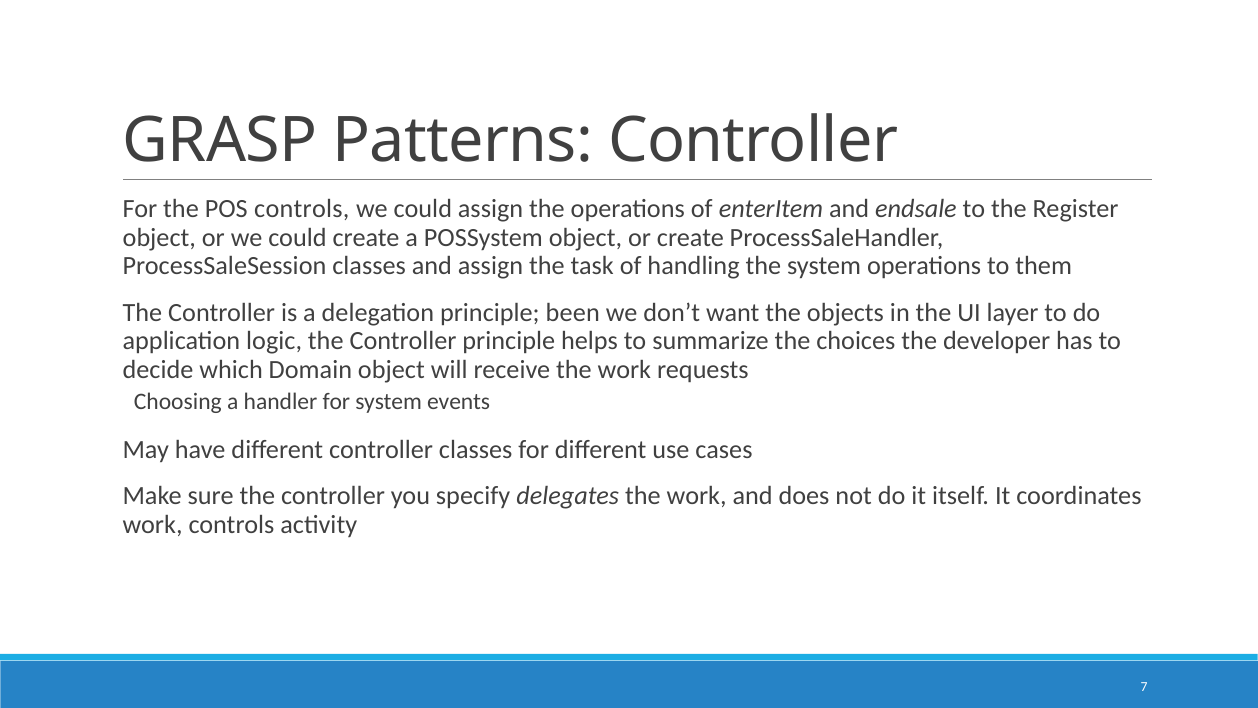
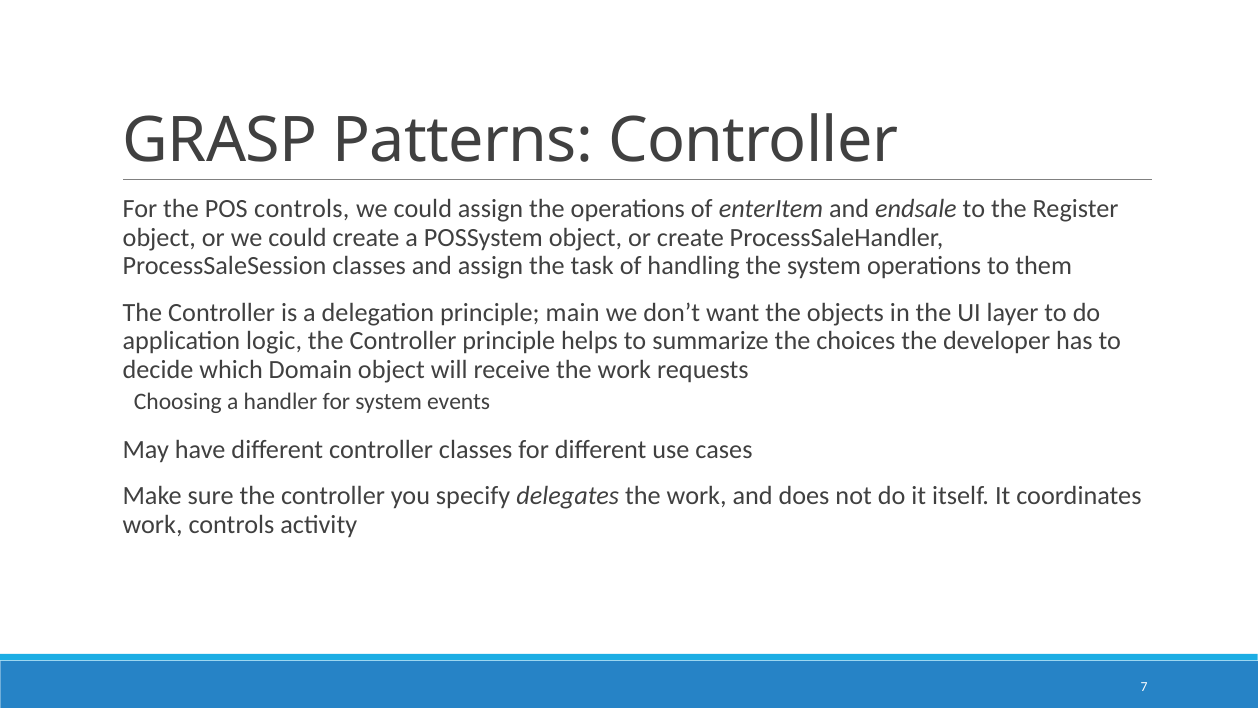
been: been -> main (573, 313)
